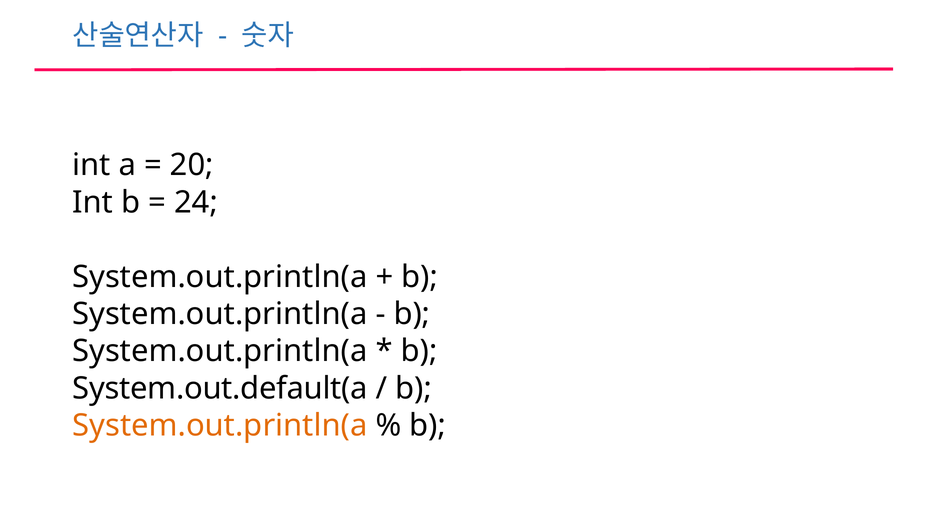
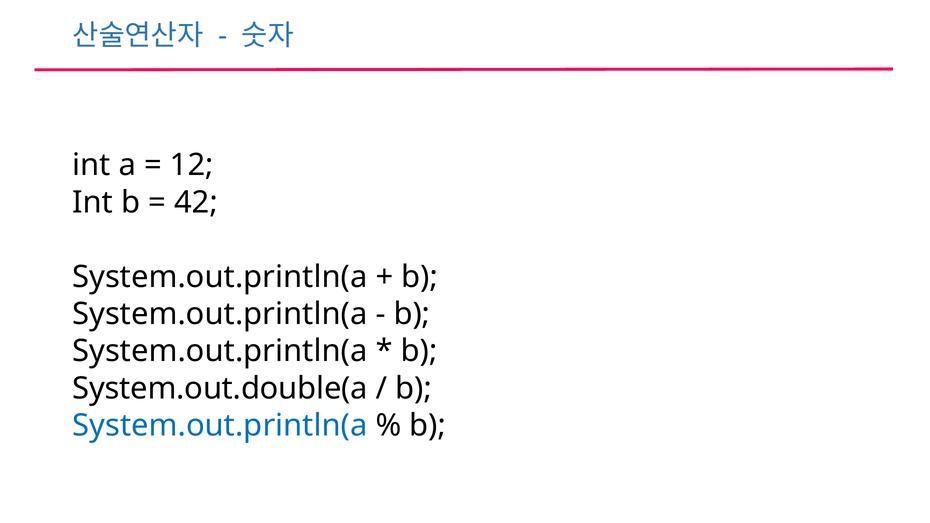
20: 20 -> 12 (192, 165)
24: 24 -> 42 (196, 202)
System.out.default(a: System.out.default(a -> System.out.double(a (220, 388)
System.out.println(a colour: orange -> blue (220, 426)
